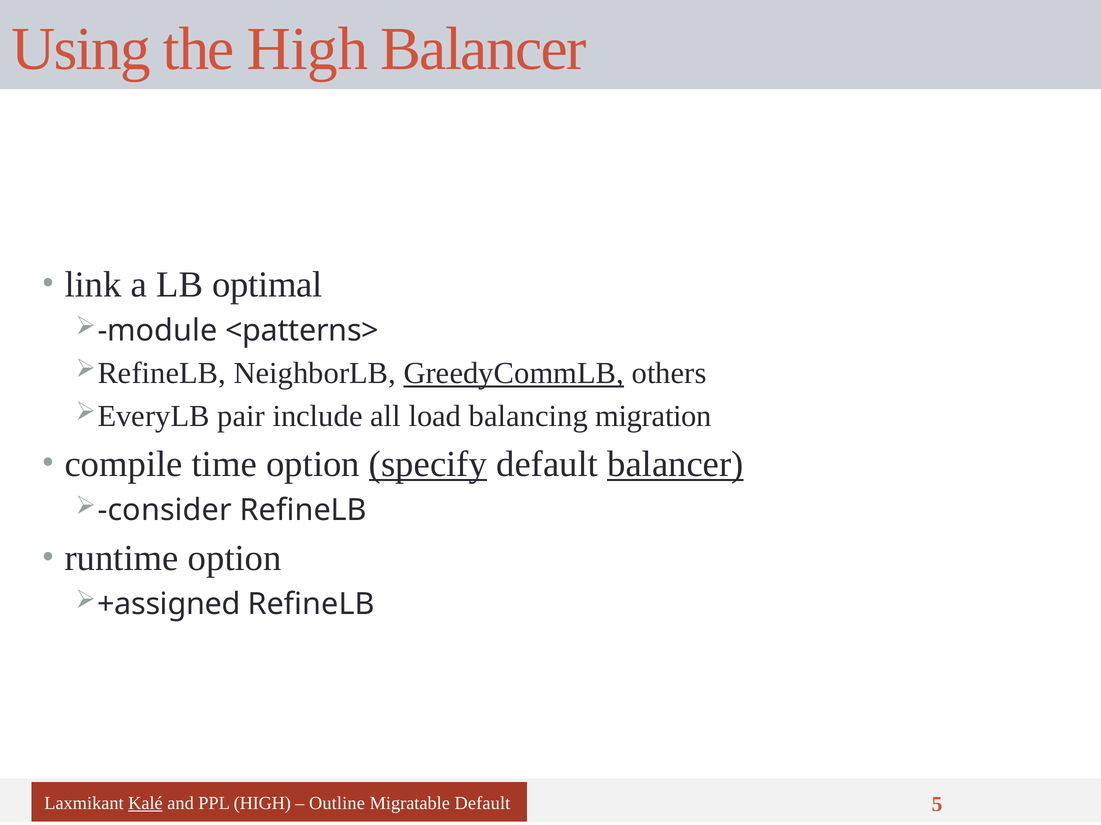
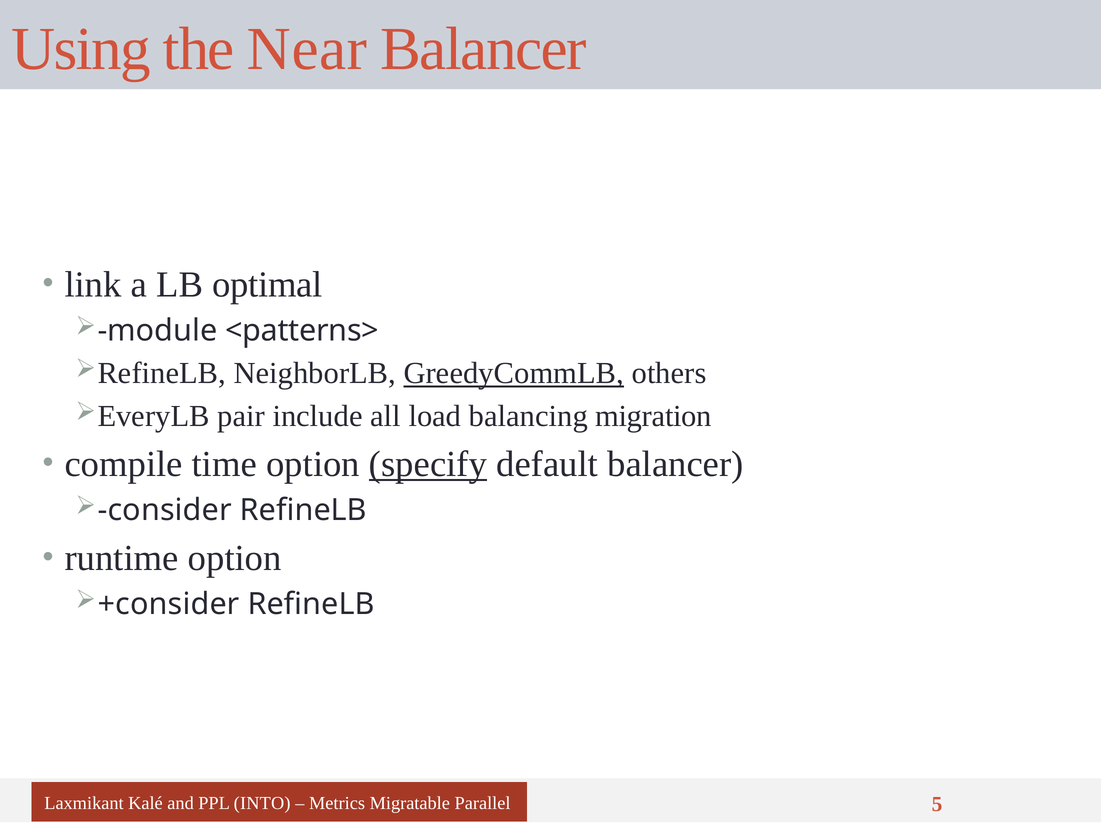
the High: High -> Near (307, 49)
balancer underline: present -> none (675, 465)
+assigned: +assigned -> +consider (169, 605)
Kalé underline: present -> none (145, 804)
PPL HIGH: HIGH -> INTO (262, 804)
Outline: Outline -> Metrics (337, 804)
Migratable Default: Default -> Parallel (483, 804)
